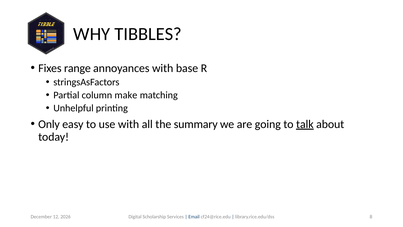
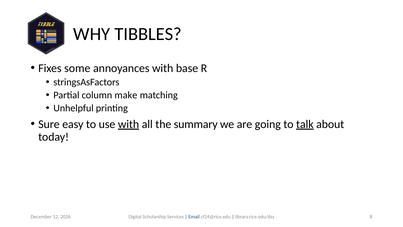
range: range -> some (77, 68)
Only: Only -> Sure (49, 124)
with underline: none -> present (129, 124)
